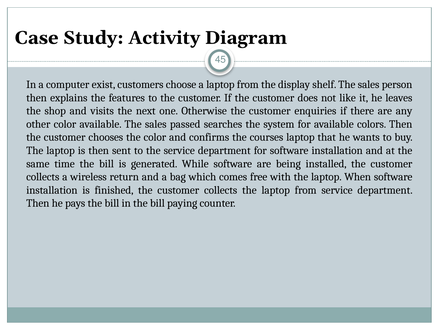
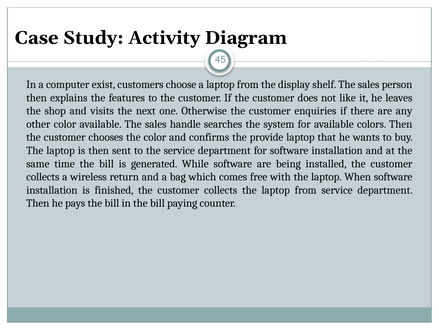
passed: passed -> handle (185, 124)
courses: courses -> provide (267, 137)
